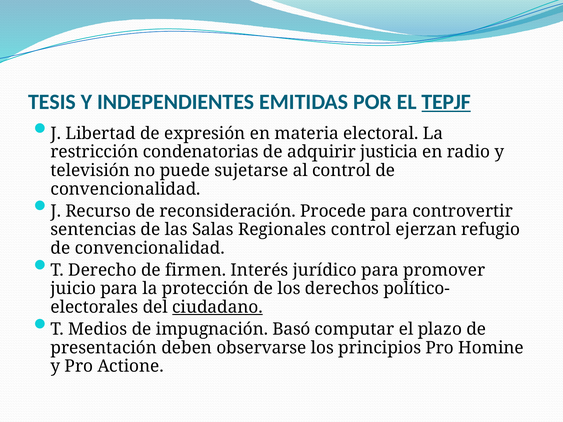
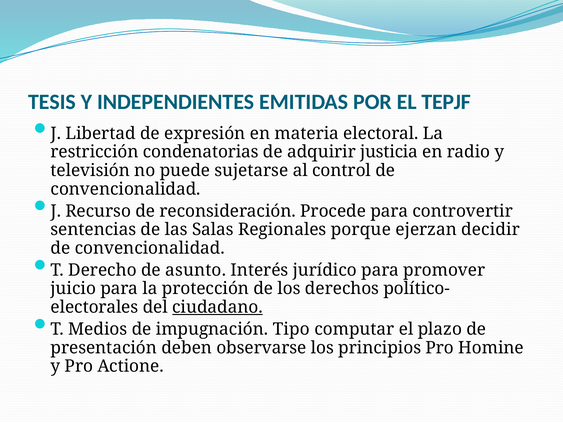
TEPJF underline: present -> none (446, 102)
Regionales control: control -> porque (361, 230)
refugio: refugio -> decidir (491, 230)
firmen: firmen -> asunto (196, 270)
Basó: Basó -> Tipo (291, 329)
